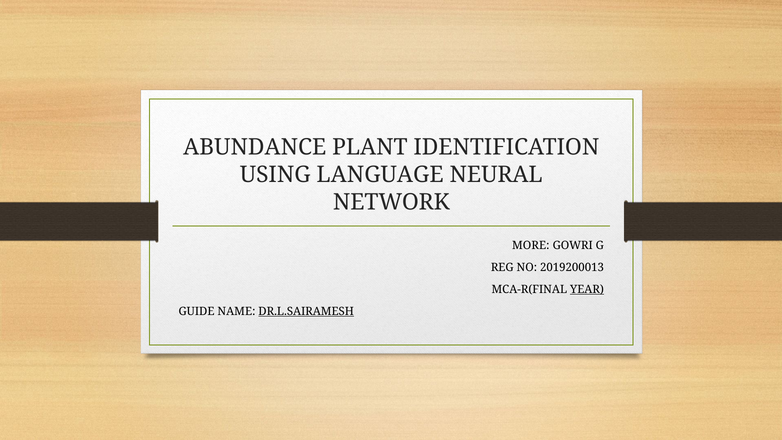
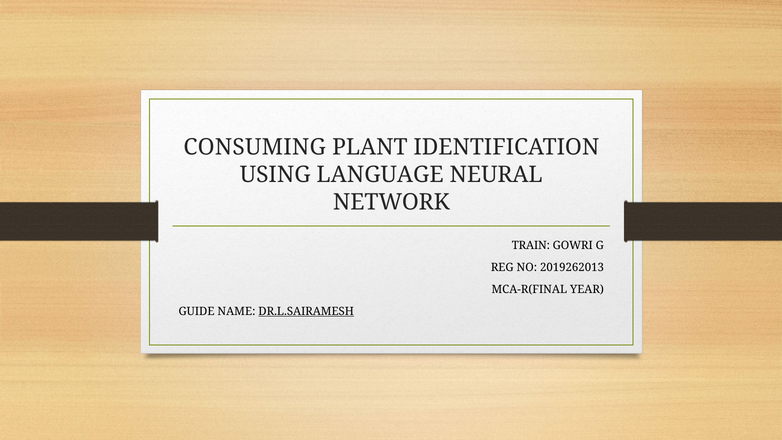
ABUNDANCE: ABUNDANCE -> CONSUMING (255, 147)
MORE: MORE -> TRAIN (531, 245)
2019200013: 2019200013 -> 2019262013 (572, 267)
YEAR underline: present -> none (587, 289)
